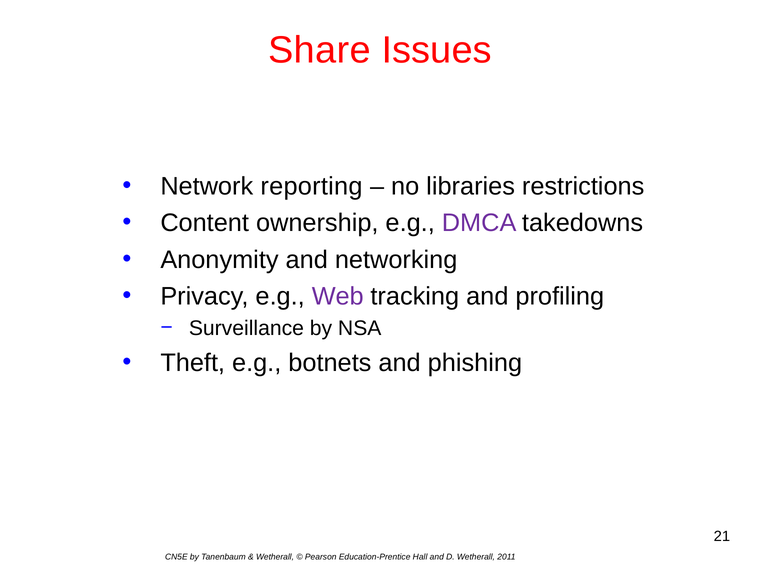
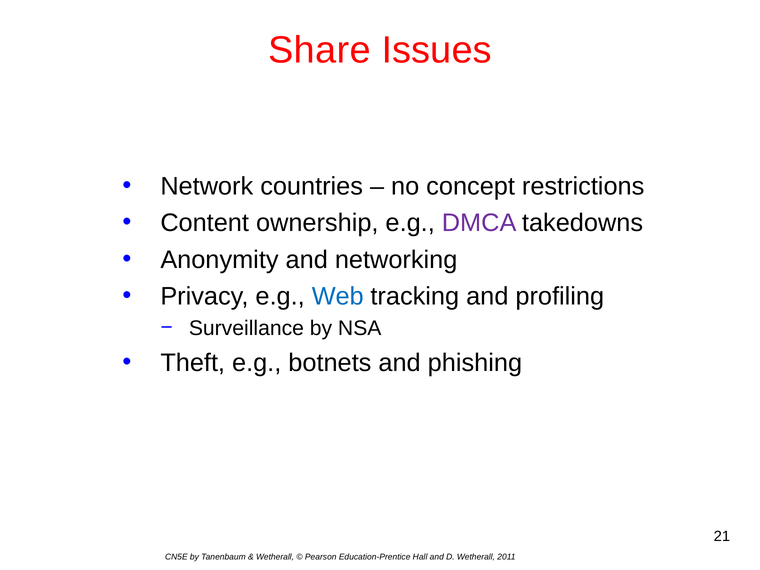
reporting: reporting -> countries (312, 186)
libraries: libraries -> concept (471, 186)
Web colour: purple -> blue (338, 296)
